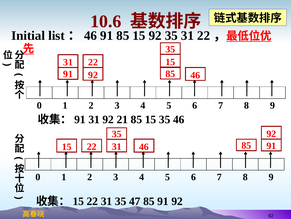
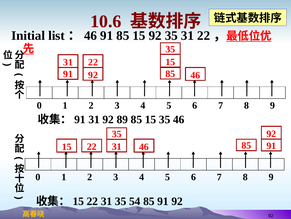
21: 21 -> 89 (122, 119)
47: 47 -> 54 (135, 201)
